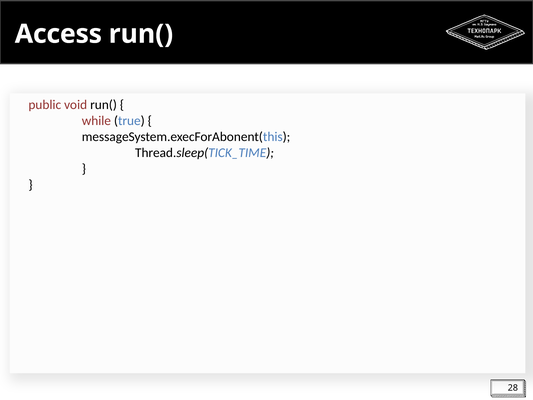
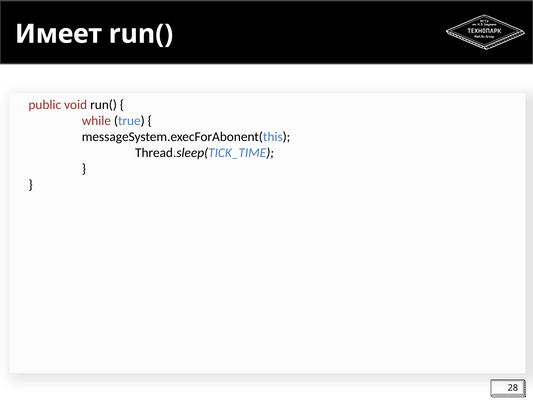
Access: Access -> Имеет (58, 34)
